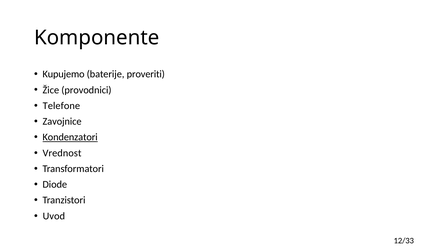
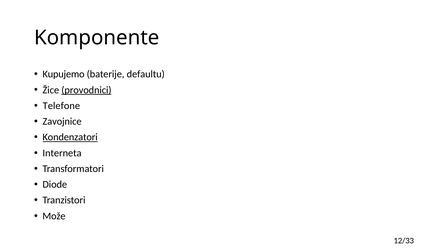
proveriti: proveriti -> defaultu (146, 74)
provodnici underline: none -> present (86, 90)
Vrednost: Vrednost -> Interneta (62, 153)
Uvod: Uvod -> Može (54, 216)
